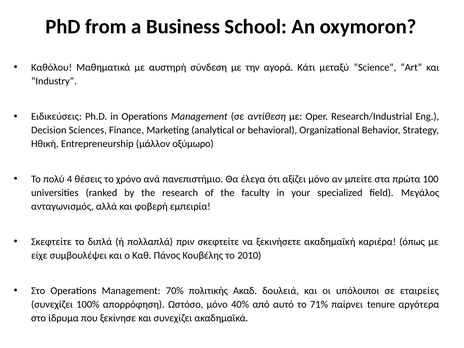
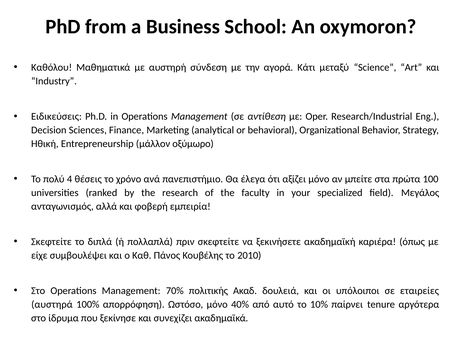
συνεχίζει: συνεχίζει -> αυστηρά (52, 304)
71%: 71% -> 10% (319, 304)
